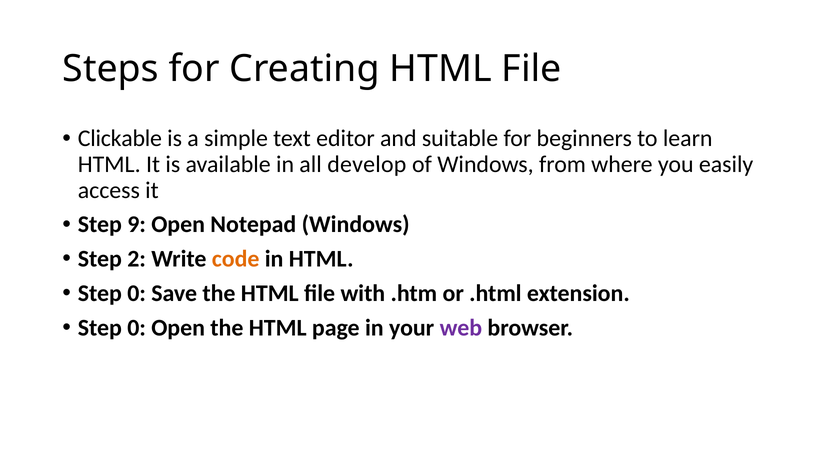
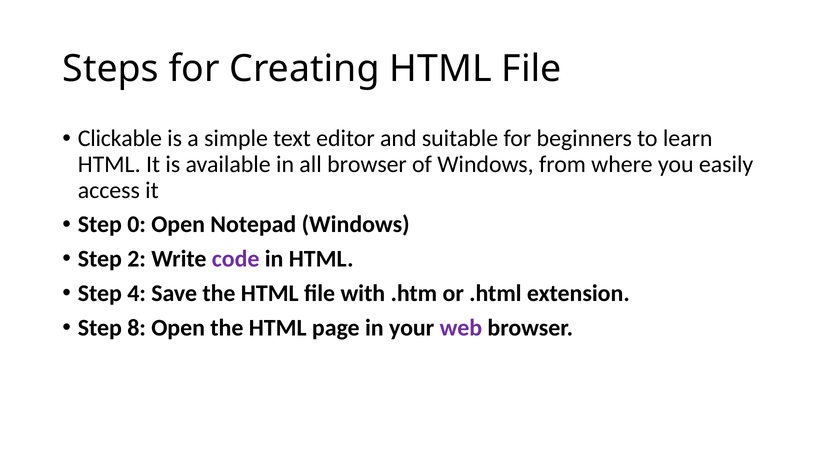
all develop: develop -> browser (367, 164)
9: 9 -> 0 (137, 224)
code colour: orange -> purple (236, 259)
0: 0 -> 4 (137, 293)
0: 0 -> 8 (137, 327)
